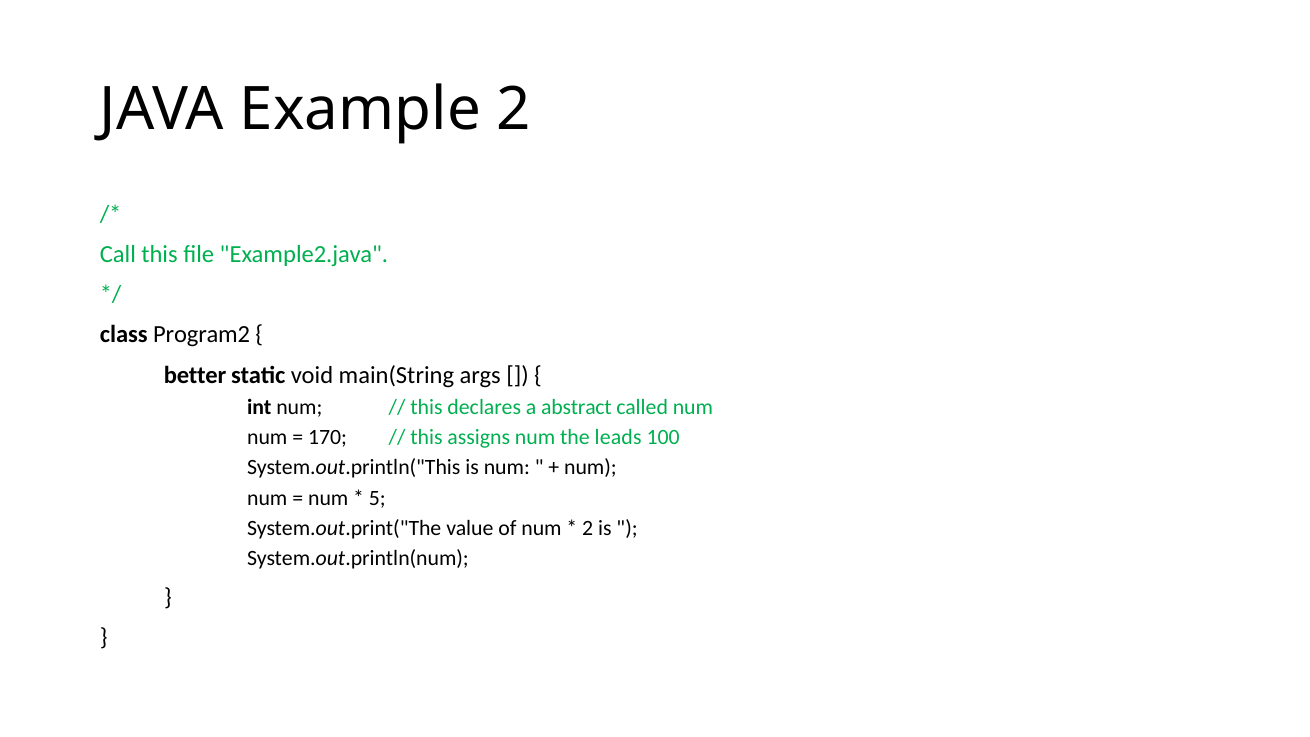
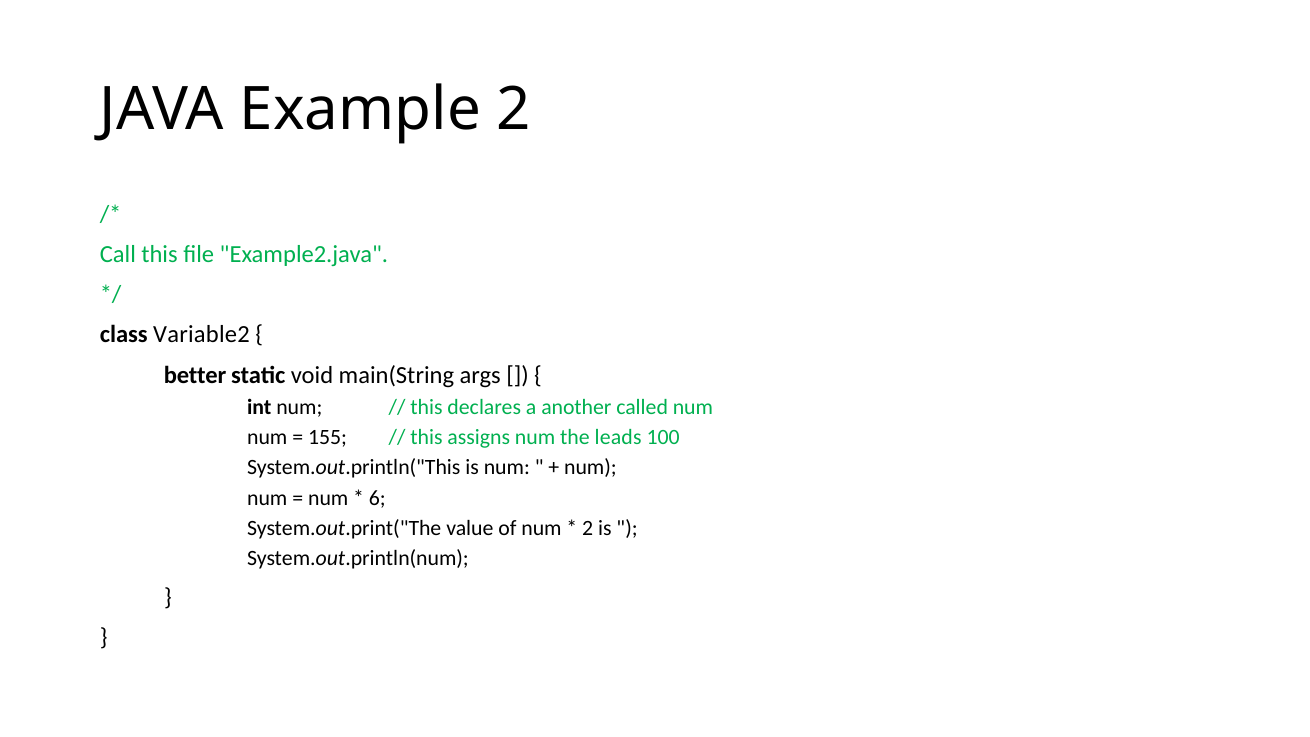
Program2: Program2 -> Variable2 (201, 335)
abstract: abstract -> another (576, 407)
170: 170 -> 155 (327, 437)
5: 5 -> 6 (377, 498)
